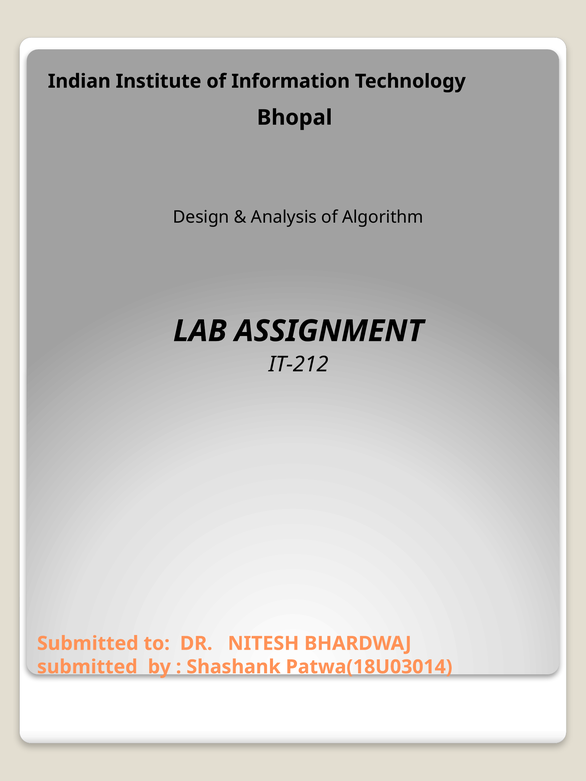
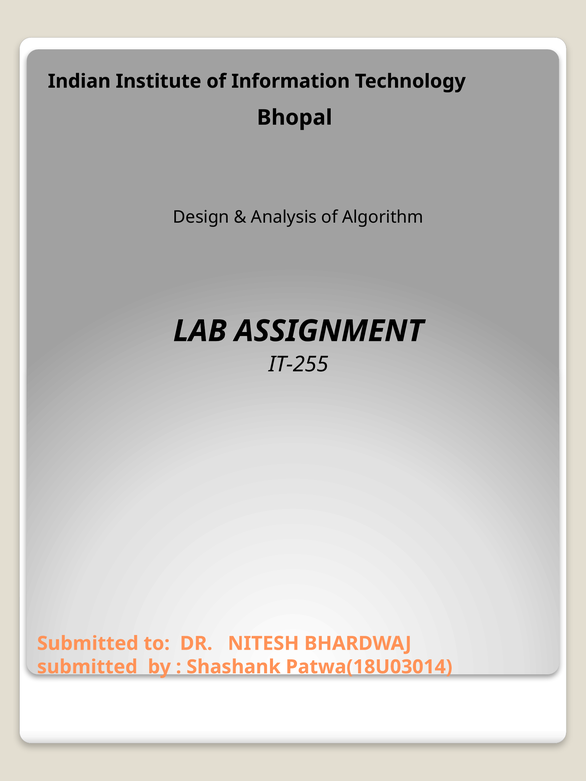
IT-212: IT-212 -> IT-255 (298, 365)
